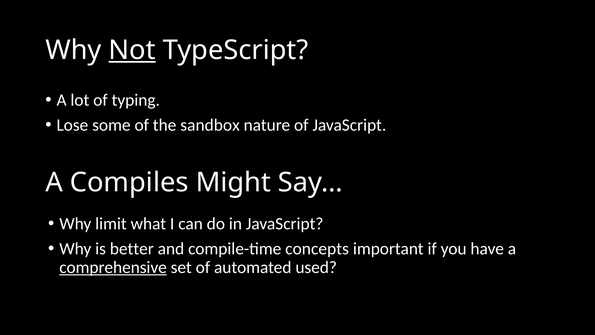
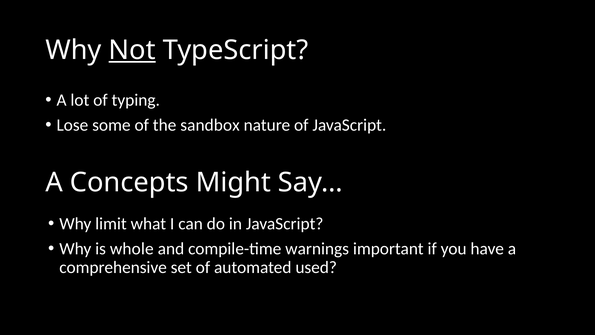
Compiles: Compiles -> Concepts (129, 182)
better: better -> whole (132, 248)
concepts: concepts -> warnings (317, 248)
comprehensive underline: present -> none (113, 267)
